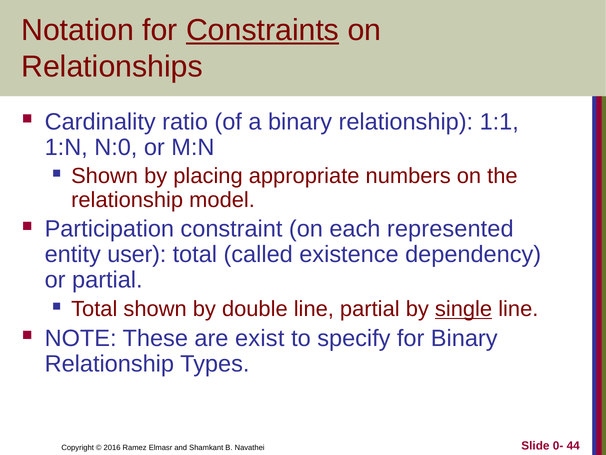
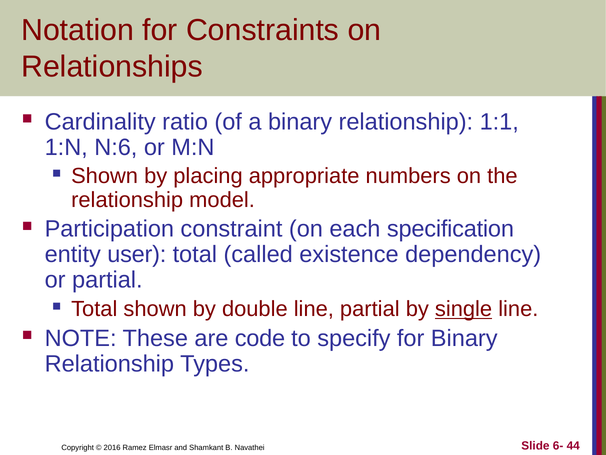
Constraints underline: present -> none (263, 30)
N:0: N:0 -> N:6 (116, 147)
represented: represented -> specification (450, 229)
exist: exist -> code (260, 338)
0-: 0- -> 6- (558, 445)
